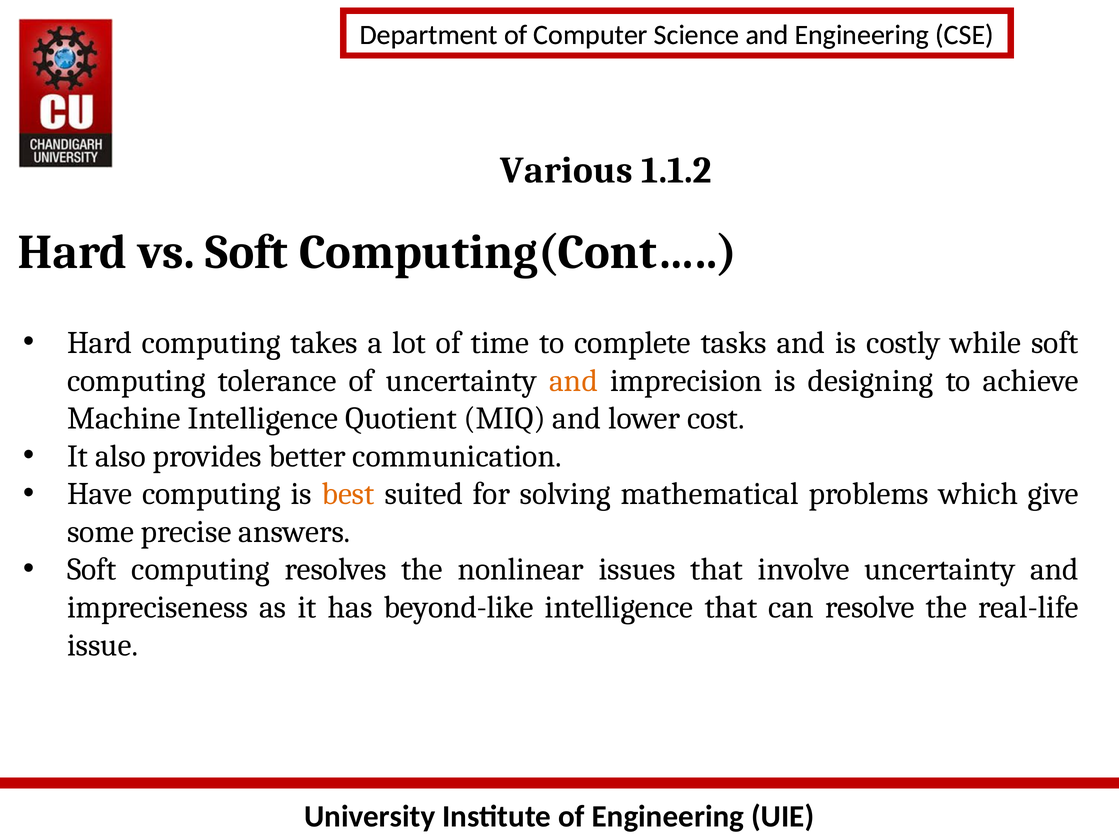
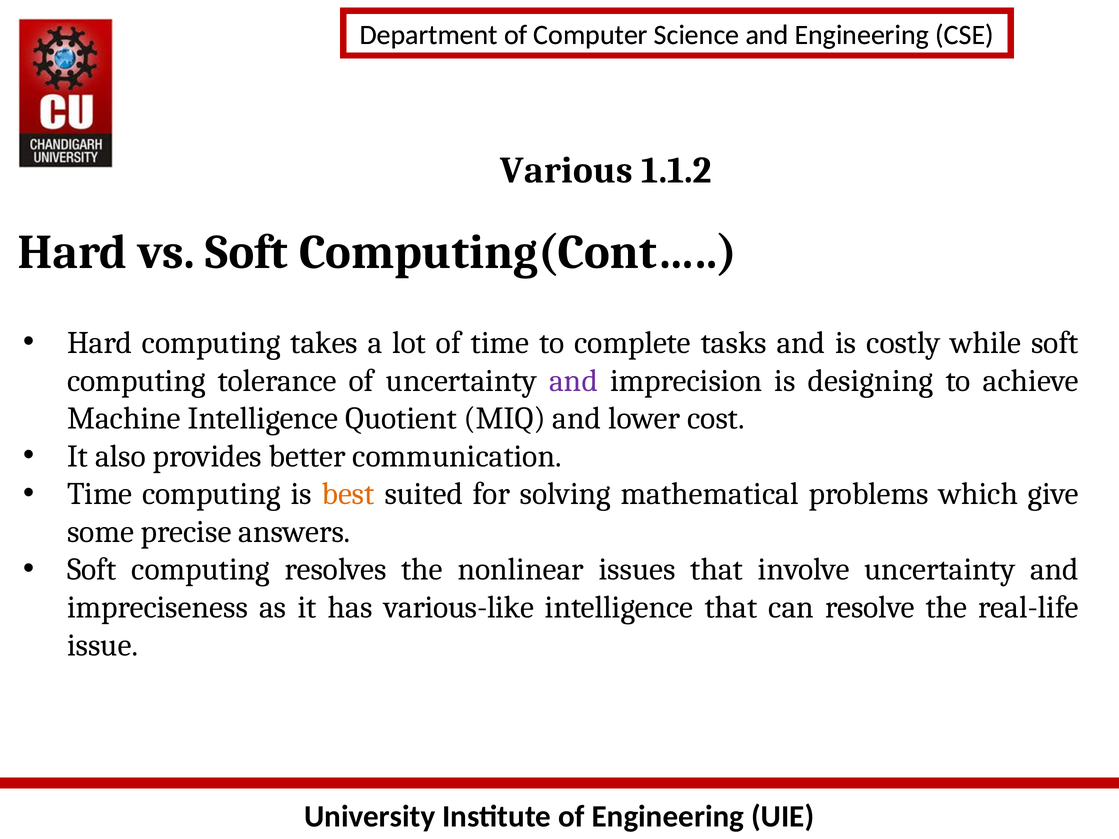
and colour: orange -> purple (574, 381)
Have: Have -> Time (100, 494)
beyond-like: beyond-like -> various-like (459, 608)
